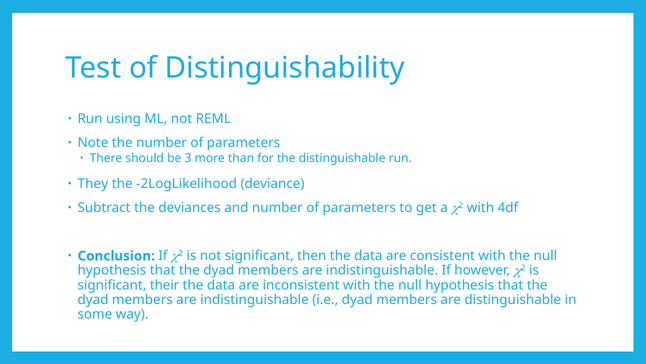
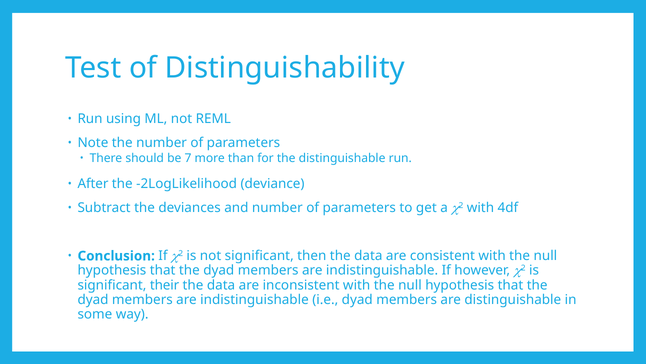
3: 3 -> 7 (188, 158)
They: They -> After (93, 184)
